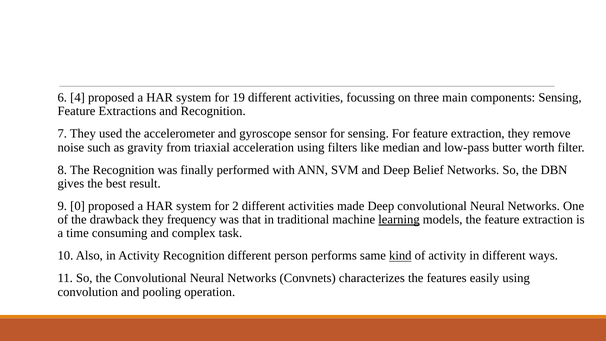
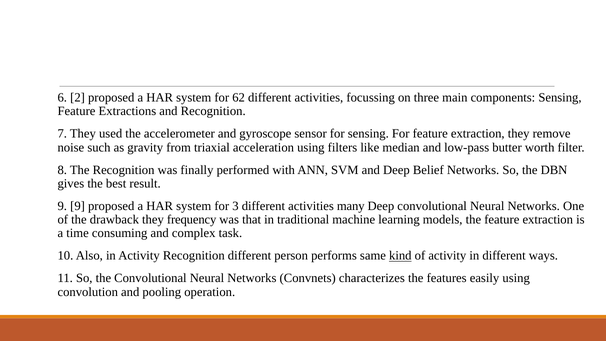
4: 4 -> 2 (78, 97)
19: 19 -> 62 (239, 97)
9 0: 0 -> 9 (78, 206)
2: 2 -> 3 (235, 206)
made: made -> many (351, 206)
learning underline: present -> none (399, 220)
